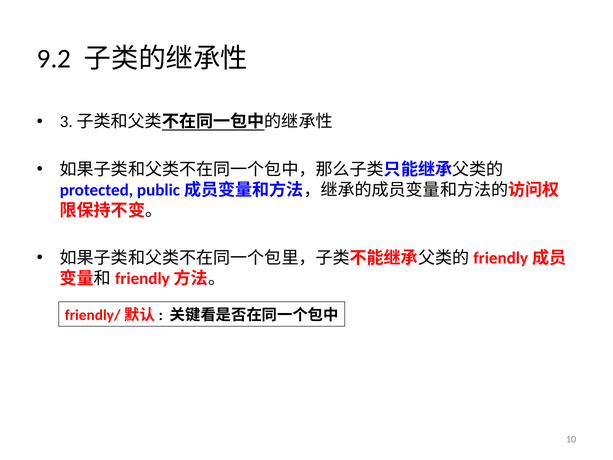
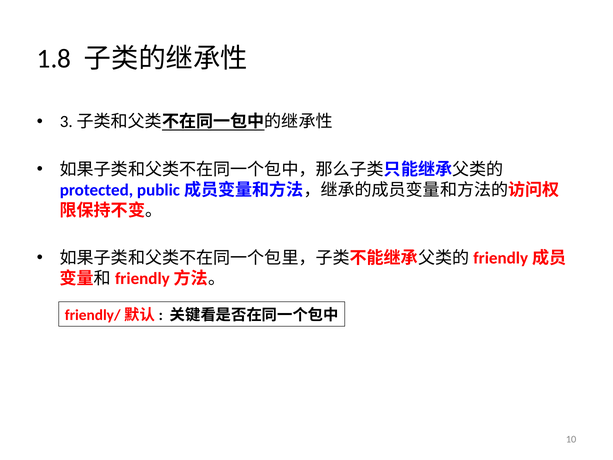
9.2: 9.2 -> 1.8 (54, 59)
